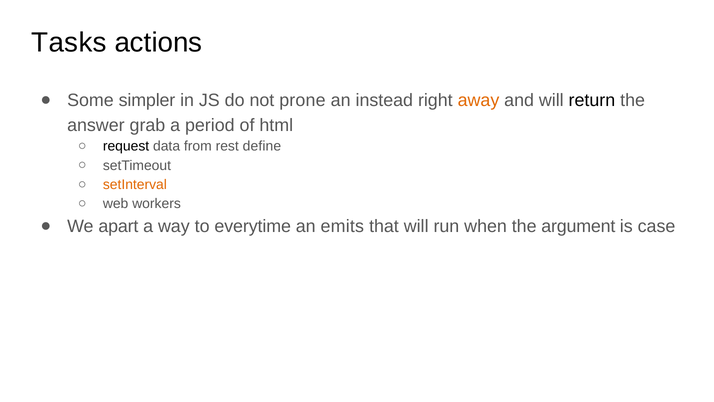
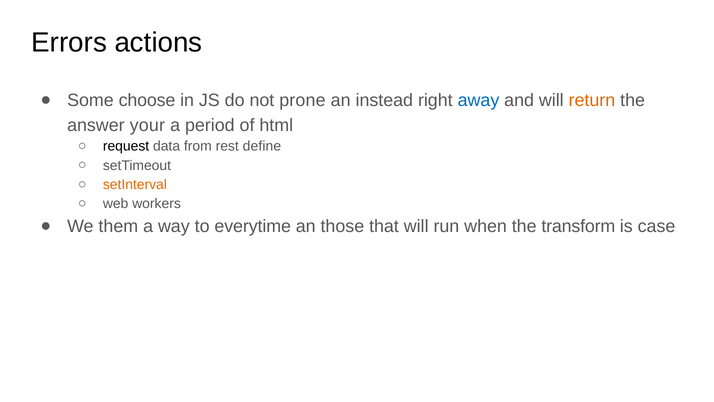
Tasks: Tasks -> Errors (69, 43)
simpler: simpler -> choose (147, 100)
away colour: orange -> blue (479, 100)
return colour: black -> orange (592, 100)
grab: grab -> your (147, 125)
apart: apart -> them (118, 226)
emits: emits -> those (342, 226)
argument: argument -> transform (578, 226)
